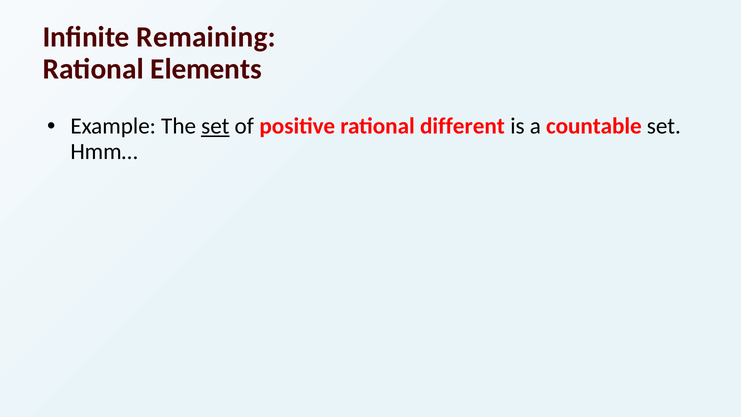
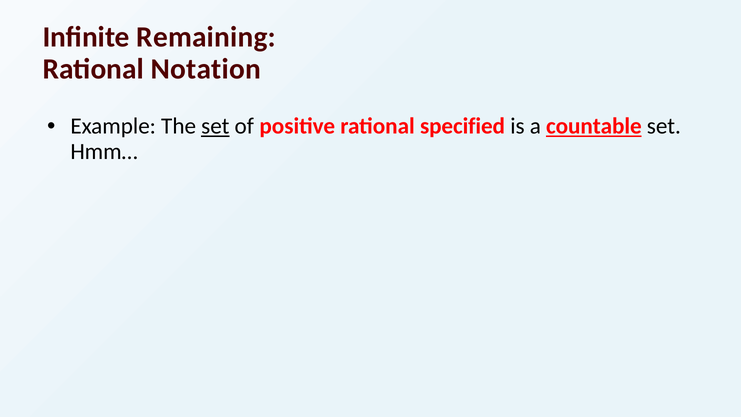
Elements: Elements -> Notation (206, 69)
different: different -> specified (463, 126)
countable underline: none -> present (594, 126)
